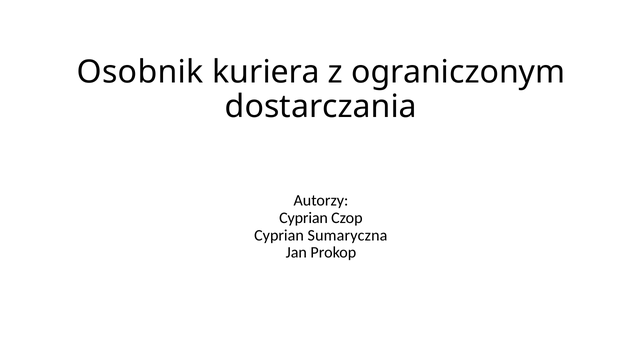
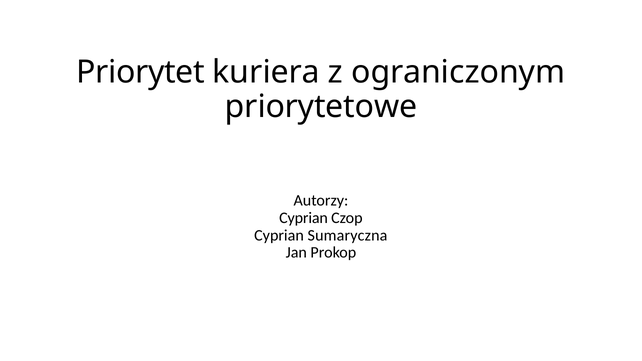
Osobnik: Osobnik -> Priorytet (140, 72)
dostarczania: dostarczania -> priorytetowe (321, 107)
